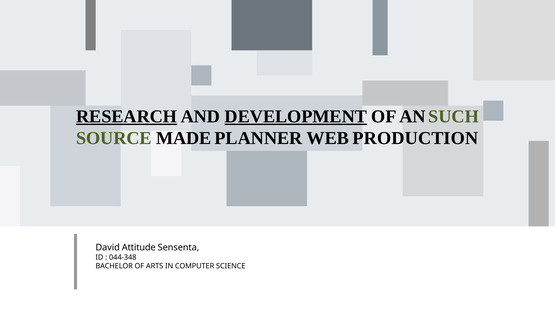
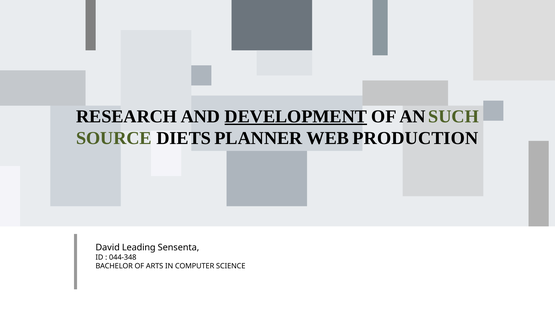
RESEARCH underline: present -> none (127, 117)
MADE: MADE -> DIETS (184, 138)
Attitude: Attitude -> Leading (139, 248)
